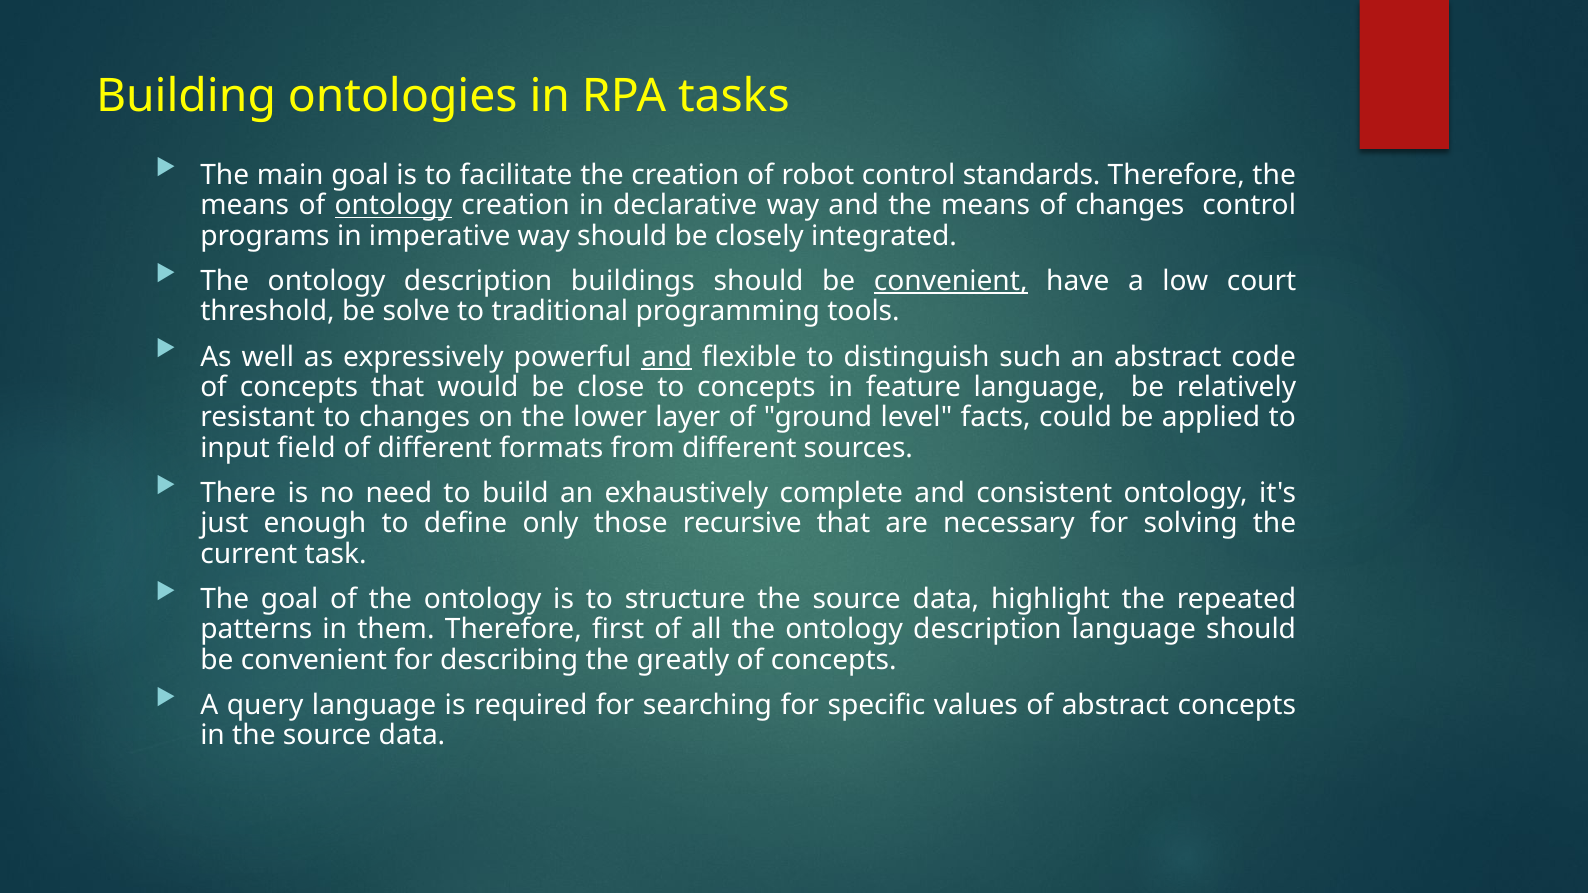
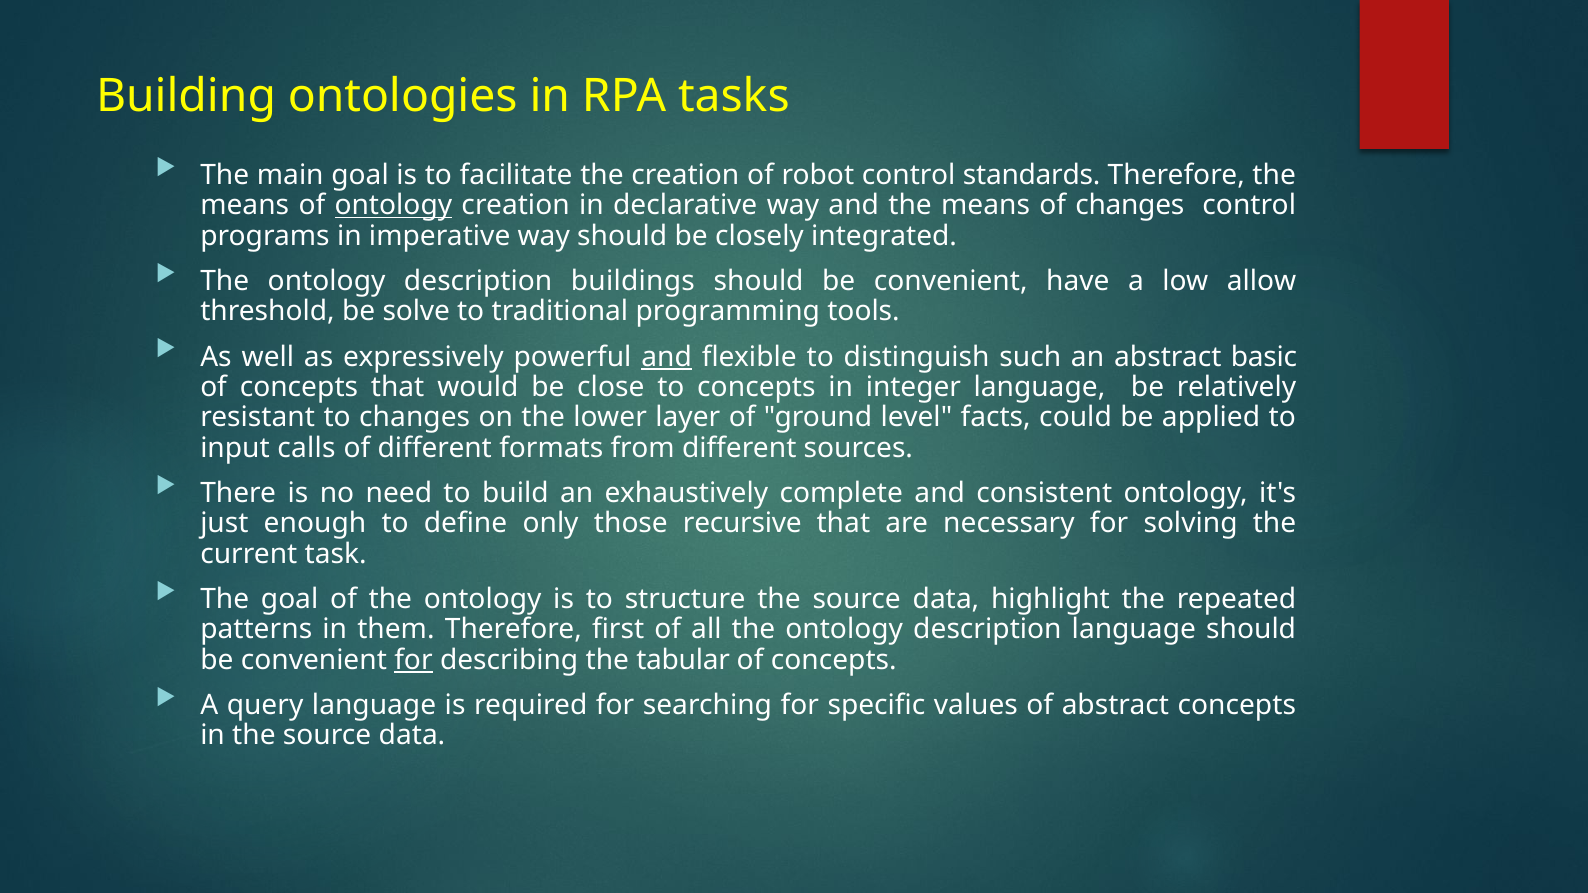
convenient underline: present -> none (951, 281)
court: court -> allow (1262, 281)
code: code -> basic (1264, 357)
feature: feature -> integer (913, 387)
field: field -> calls (306, 448)
for underline: none -> present (413, 660)
greatly: greatly -> tabular (683, 660)
